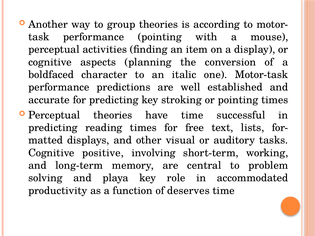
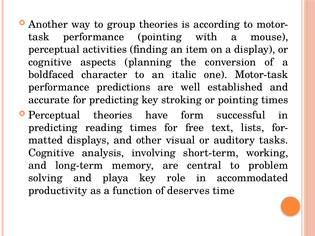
have time: time -> form (192, 115)
positive: positive -> analysis (103, 153)
